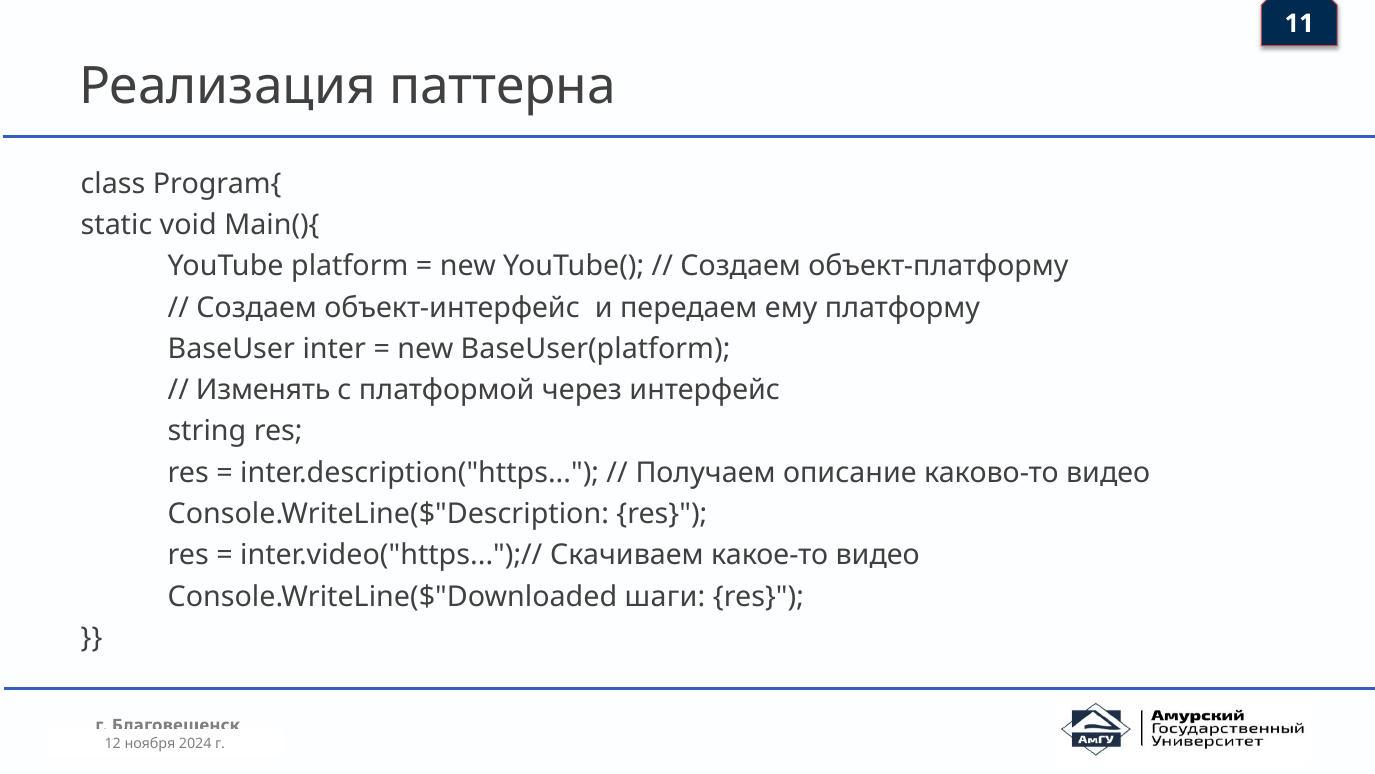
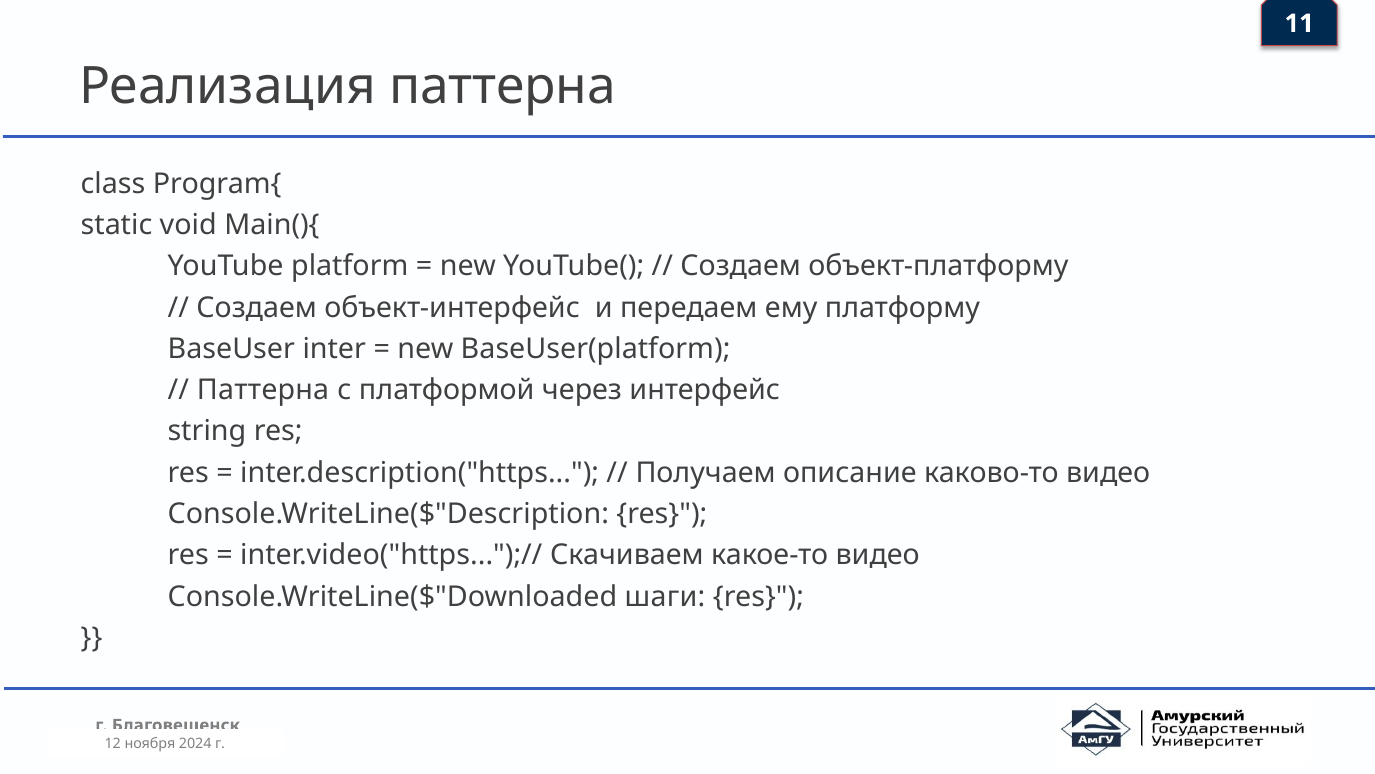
Изменять: Изменять -> Паттерна (263, 390)
